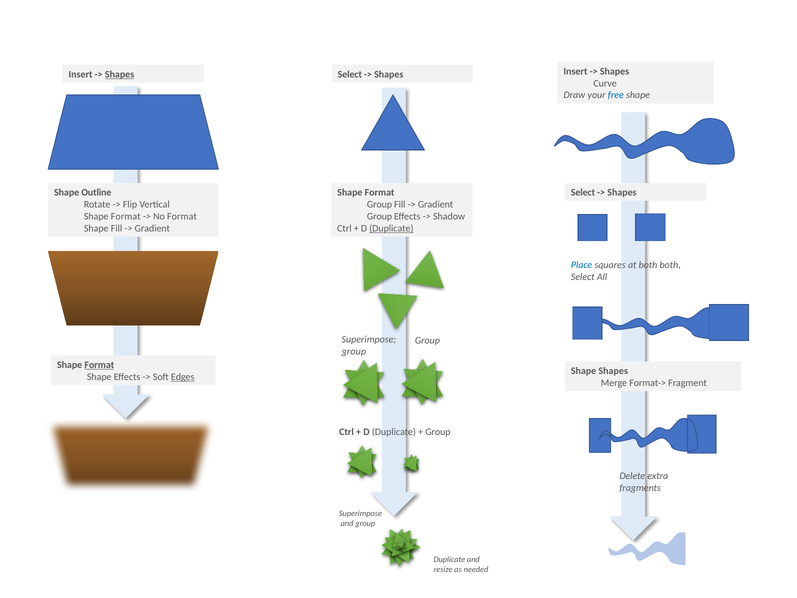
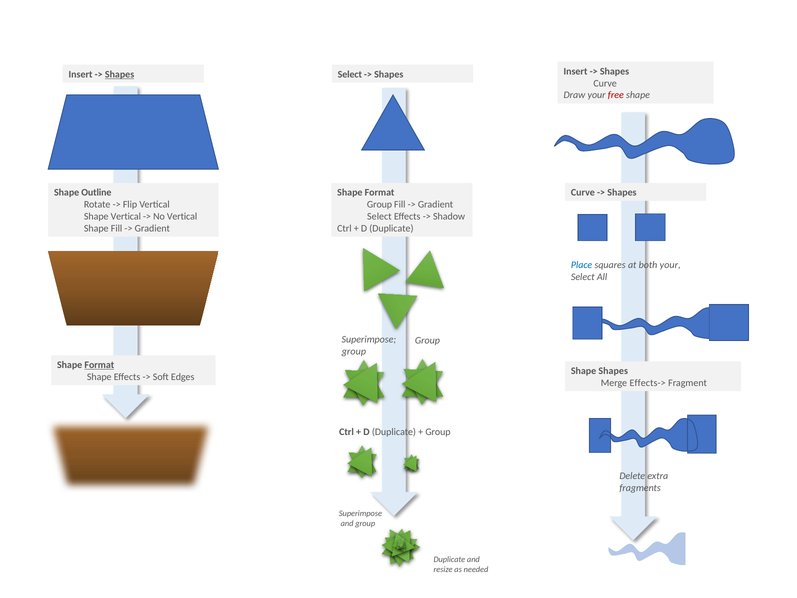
free colour: blue -> red (616, 95)
Select: Select -> Curve (583, 193)
Format: Format -> Vertical (126, 216)
No Format: Format -> Vertical (182, 216)
Group: Group -> Select (379, 216)
Duplicate underline: present -> none (391, 228)
both both: both -> your (670, 265)
Edges underline: present -> none (183, 377)
Format->: Format-> -> Effects-> (648, 383)
